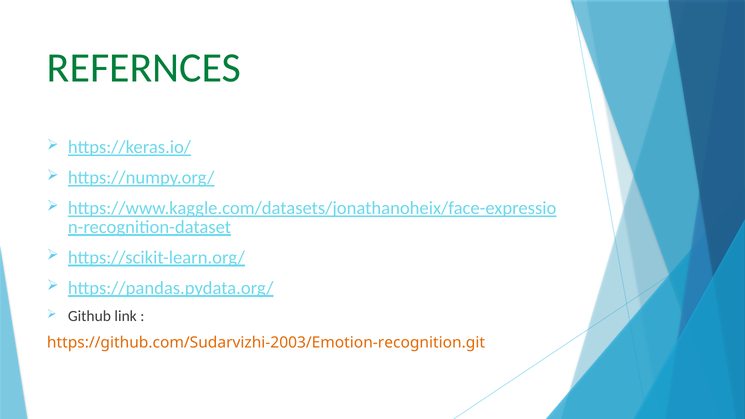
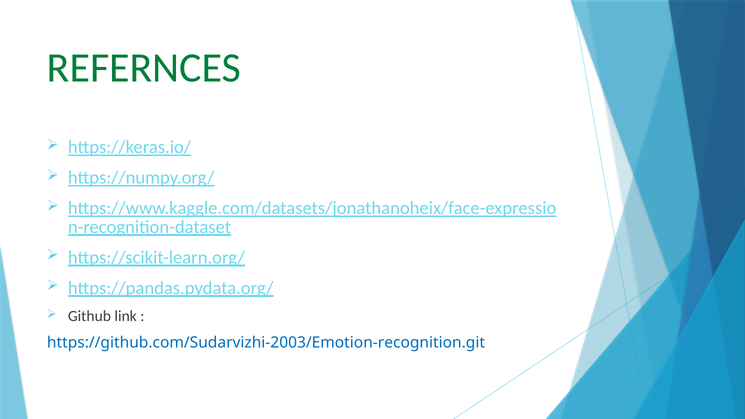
https://github.com/Sudarvizhi-2003/Emotion-recognition.git colour: orange -> blue (266, 343)
